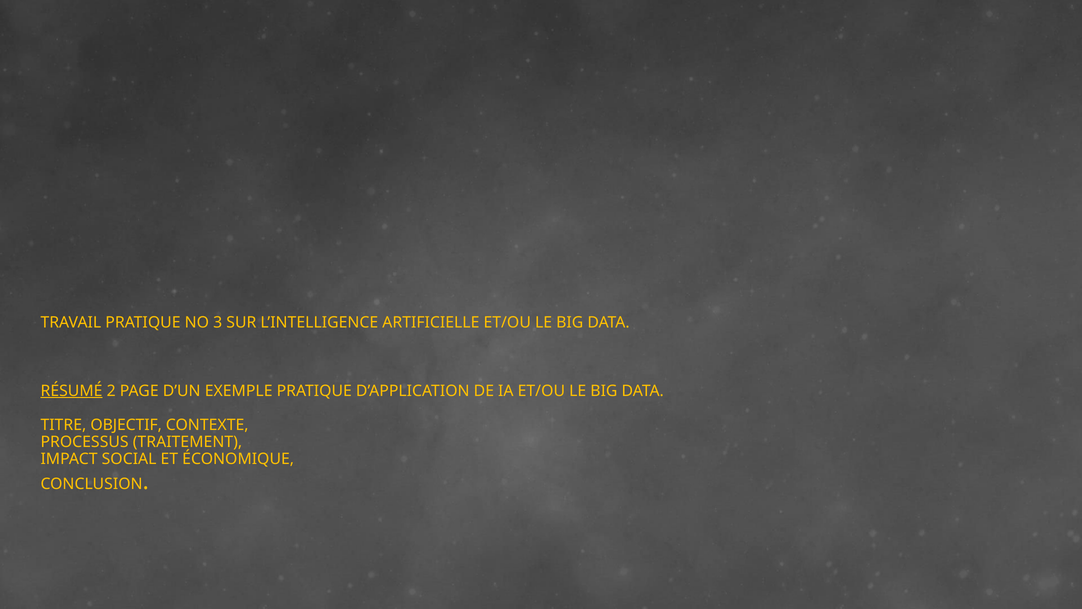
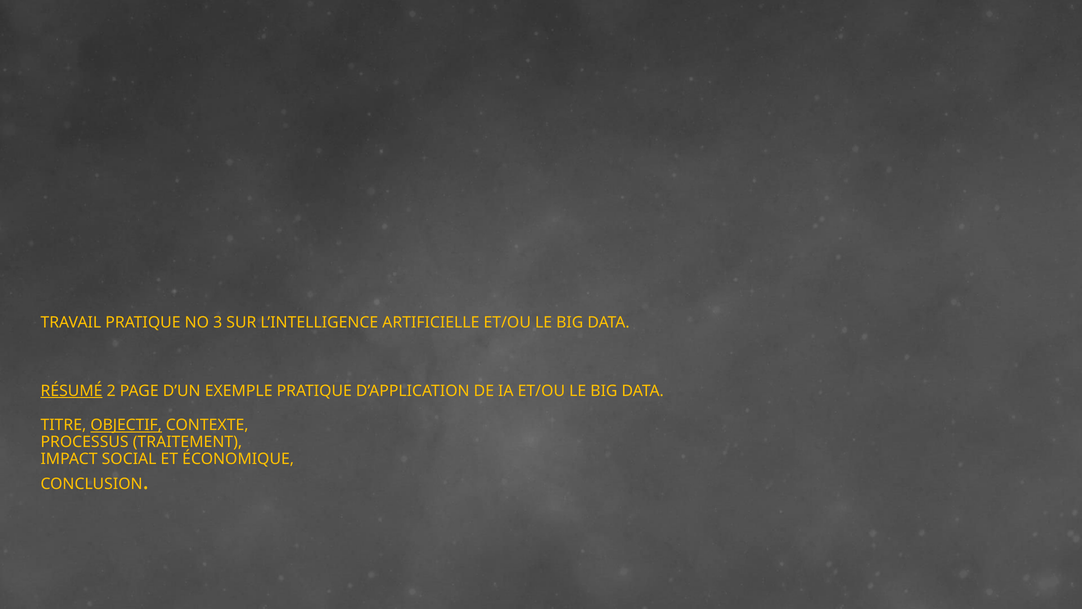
OBJECTIF underline: none -> present (126, 425)
